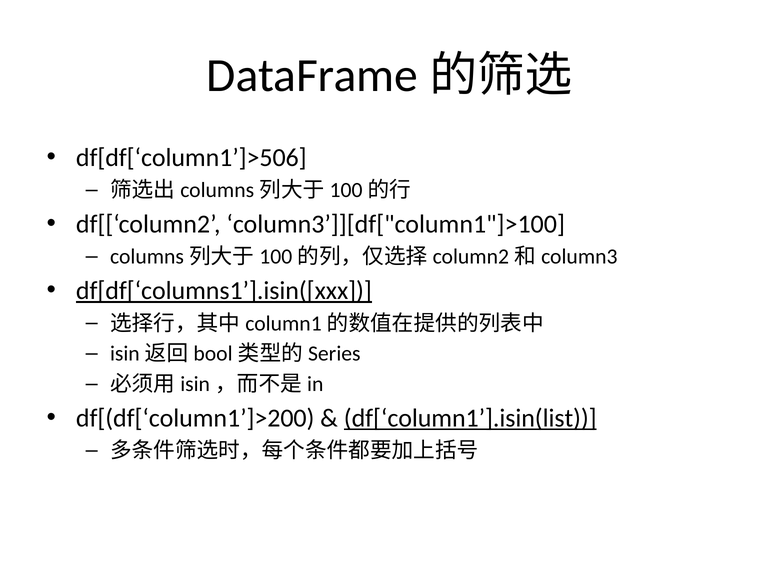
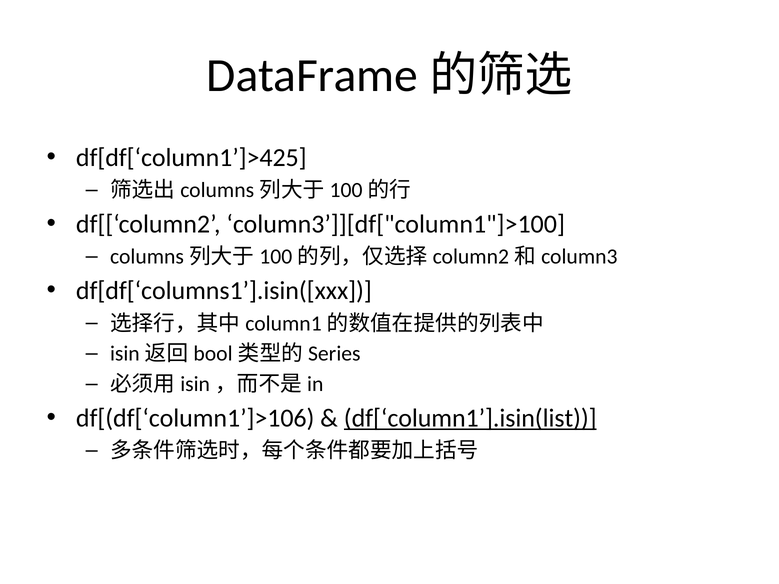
df[df[‘column1’]>506: df[df[‘column1’]>506 -> df[df[‘column1’]>425 (191, 158)
df[df[‘columns1’].isin([xxx underline: present -> none (224, 291)
df[(df[‘column1’]>200: df[(df[‘column1’]>200 -> df[(df[‘column1’]>106 (195, 418)
